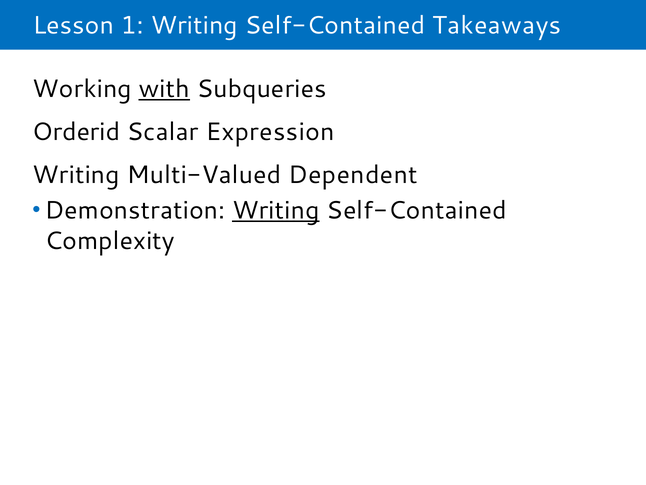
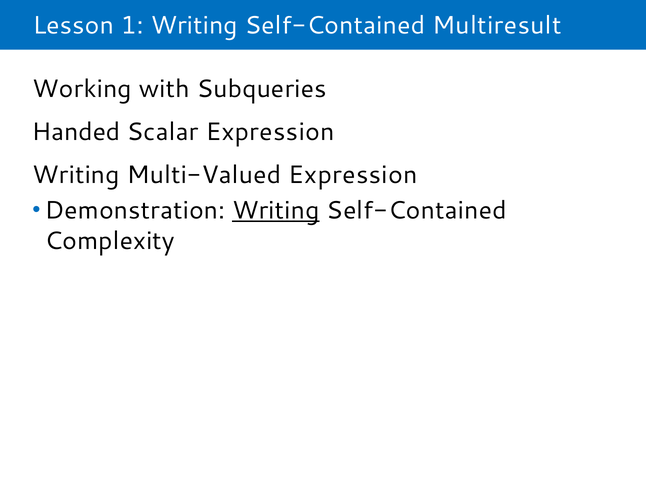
Takeaways: Takeaways -> Multiresult (497, 26)
with underline: present -> none (164, 89)
Orderid: Orderid -> Handed (76, 132)
Multi-Valued Dependent: Dependent -> Expression (353, 175)
